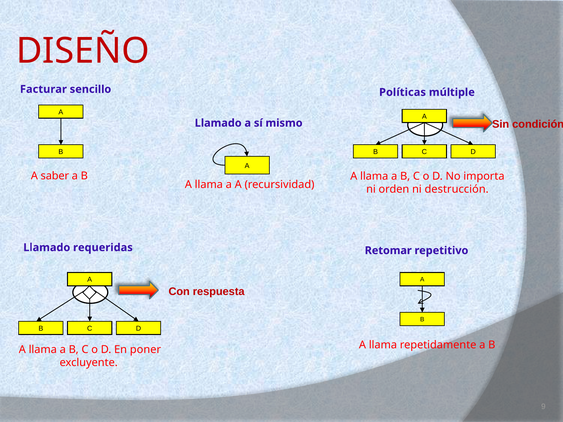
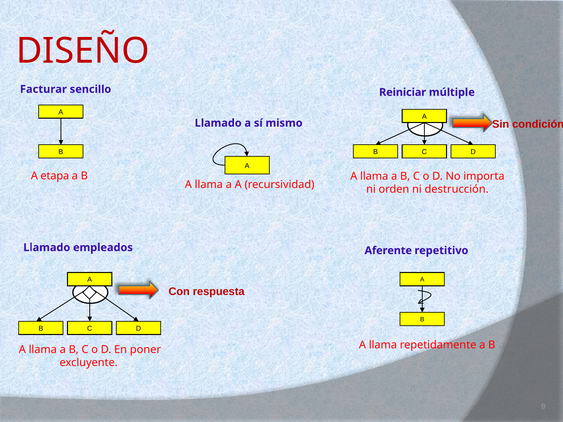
Políticas: Políticas -> Reiniciar (403, 92)
saber: saber -> etapa (55, 176)
requeridas: requeridas -> empleados (103, 248)
Retomar: Retomar -> Aferente (388, 251)
